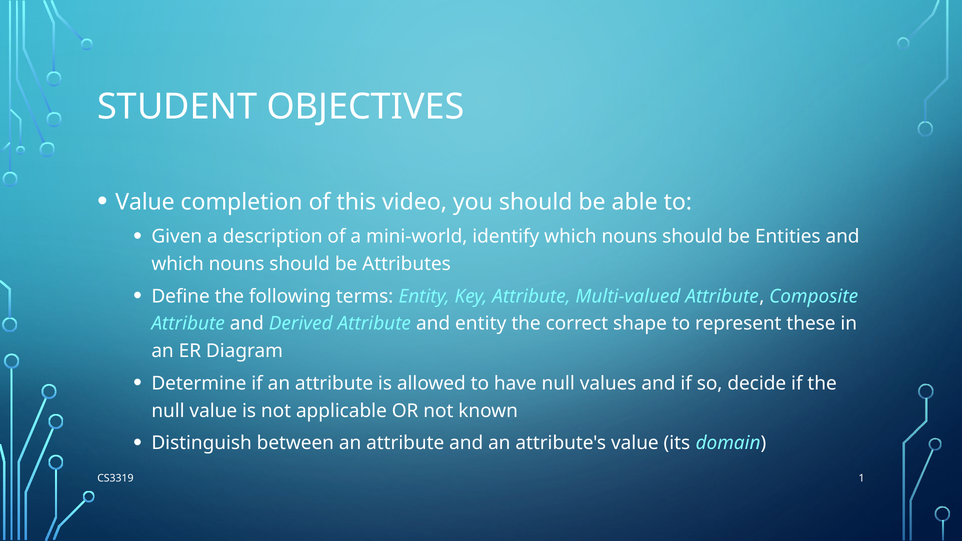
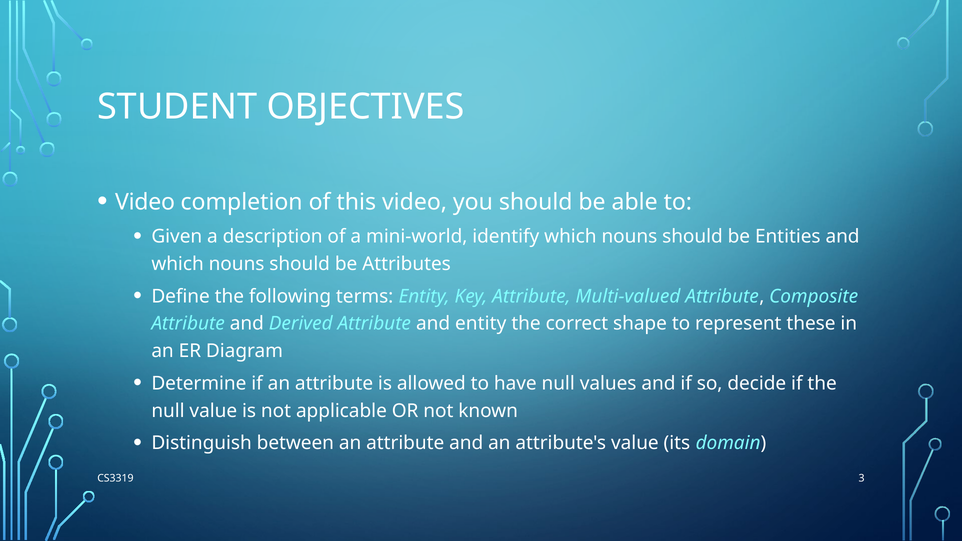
Value: Value -> Video (145, 202)
1: 1 -> 3 (862, 479)
